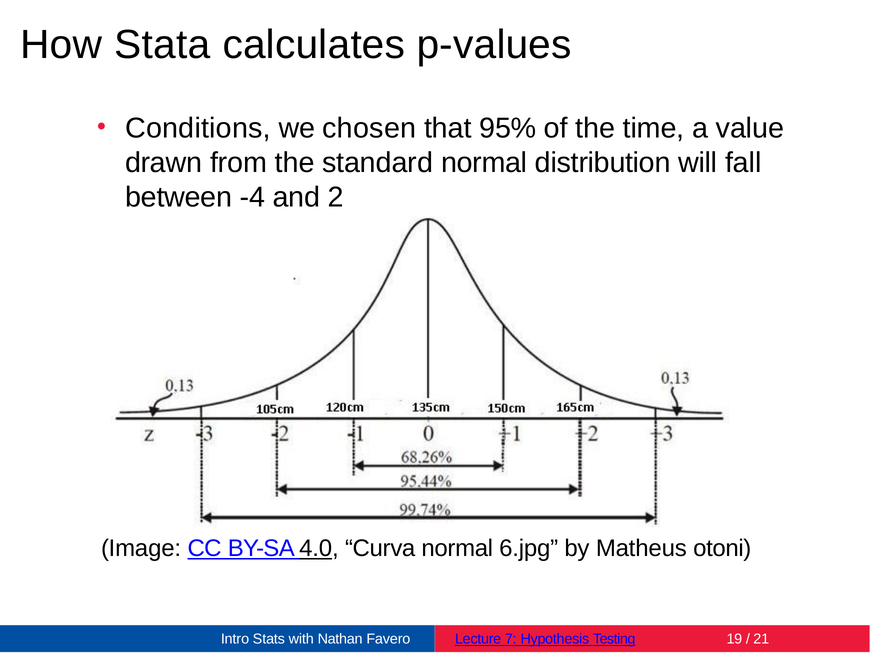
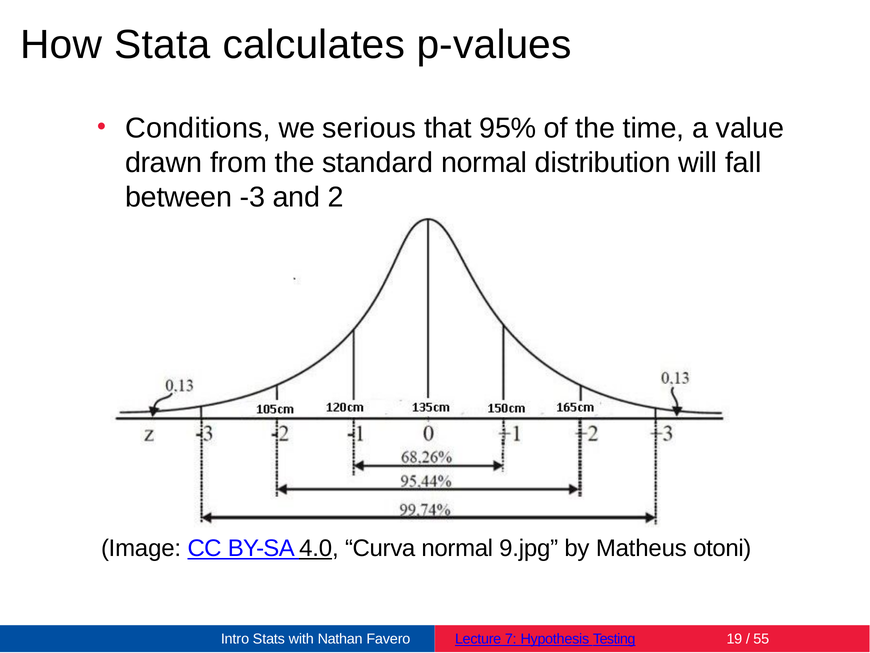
chosen: chosen -> serious (369, 128)
-4: -4 -> -3 (253, 197)
6.jpg: 6.jpg -> 9.jpg (529, 548)
21: 21 -> 55 (761, 639)
